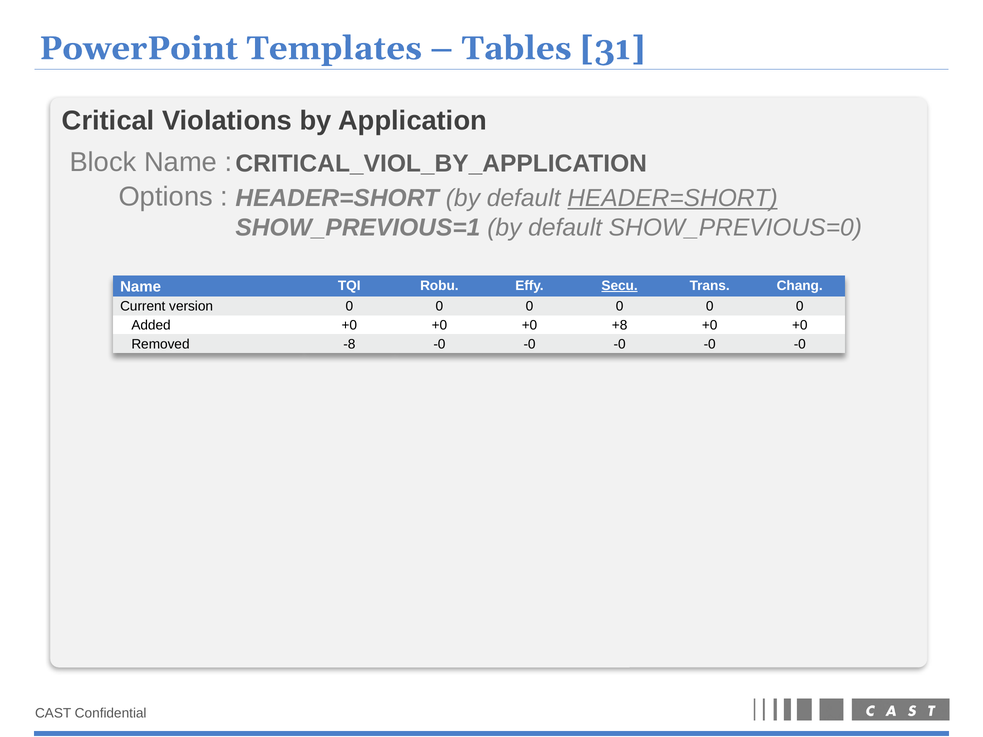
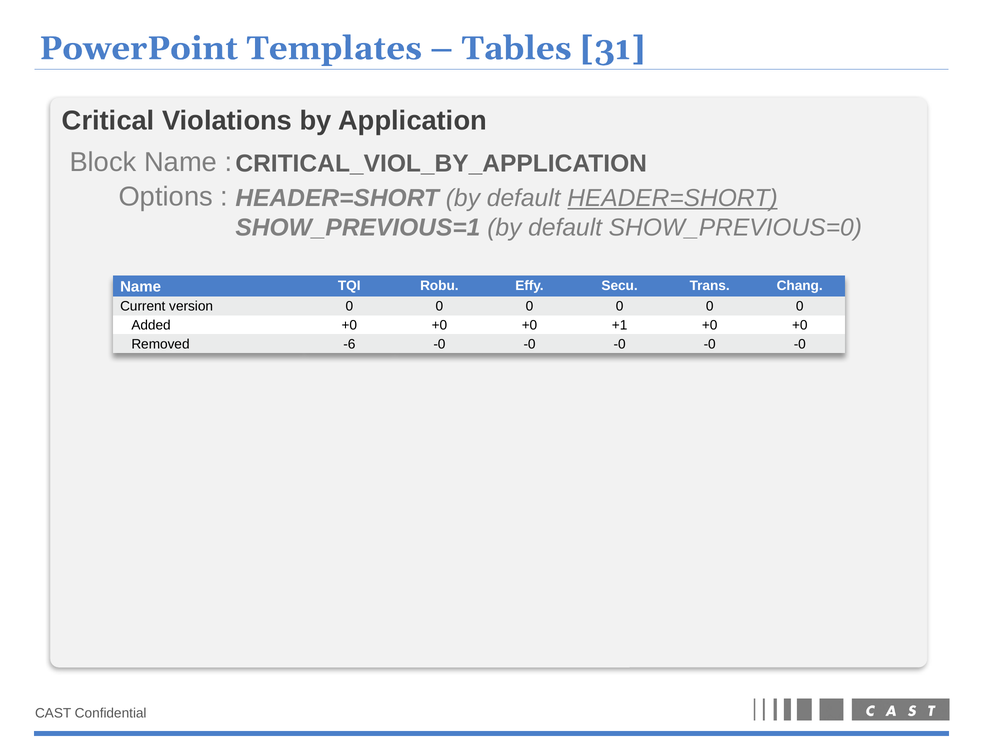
Secu underline: present -> none (620, 286)
+8: +8 -> +1 (620, 325)
-8: -8 -> -6 (349, 344)
